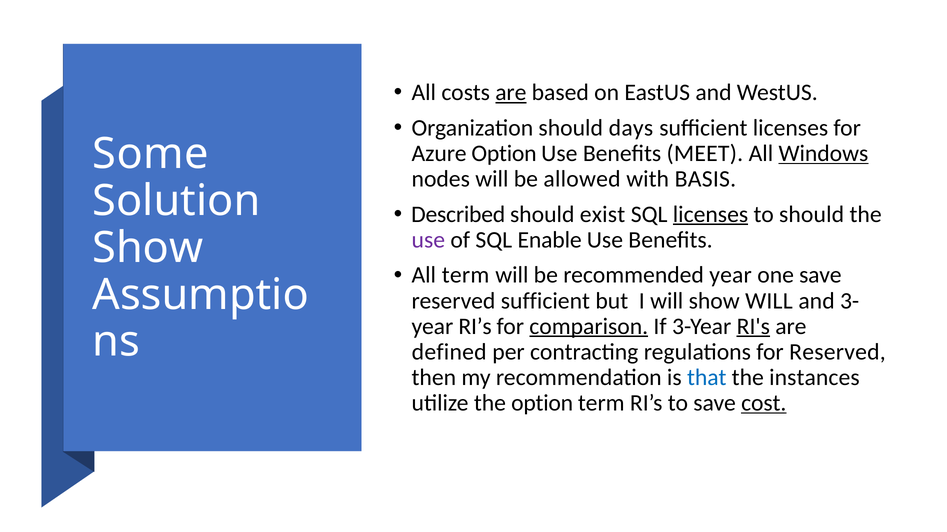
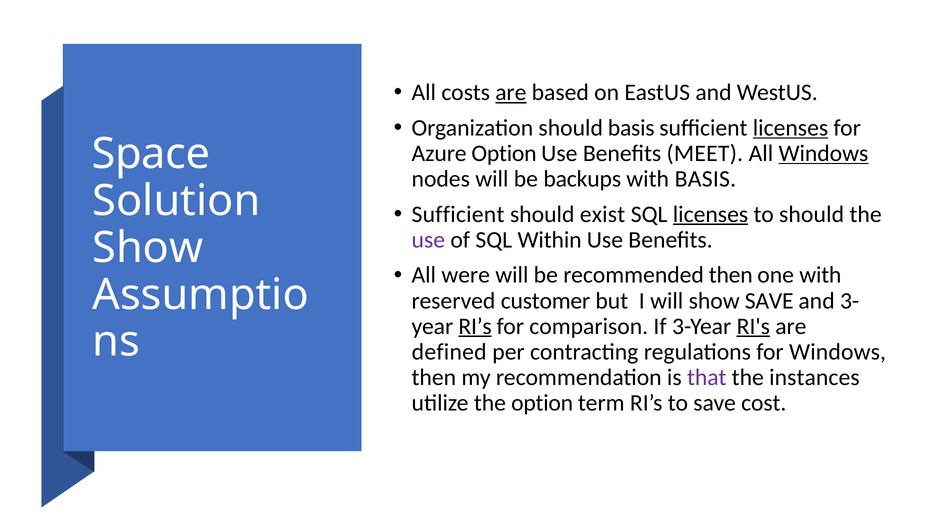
should days: days -> basis (631, 128)
licenses underline: none -> present (790, 128)
Some: Some -> Space (151, 154)
allowed: allowed -> backups (582, 179)
Described: Described -> Sufficient (458, 215)
Enable: Enable -> Within (550, 240)
All term: term -> were (466, 276)
recommended year: year -> then (731, 276)
one save: save -> with (820, 276)
reserved sufficient: sufficient -> customer (546, 301)
show WILL: WILL -> SAVE (769, 301)
RI’s underline: none -> present (475, 327)
comparison underline: present -> none (589, 327)
for Reserved: Reserved -> Windows (838, 352)
that colour: blue -> purple (707, 378)
cost underline: present -> none (764, 403)
